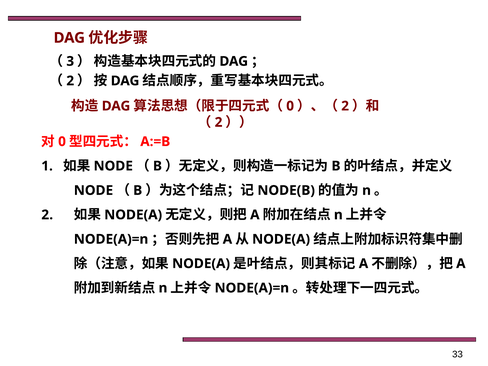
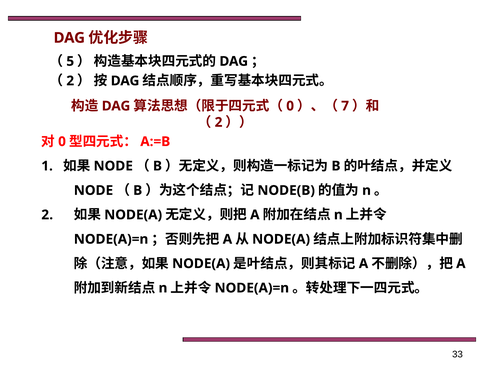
3: 3 -> 5 (70, 61)
2: 2 -> 7 (345, 106)
